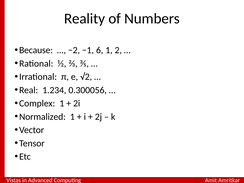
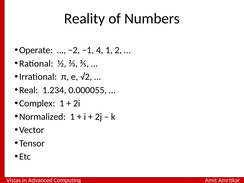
Because: Because -> Operate (36, 50)
6: 6 -> 4 (100, 50)
0.300056: 0.300056 -> 0.000055 (88, 90)
